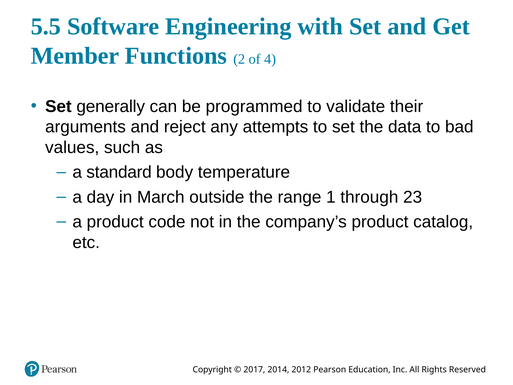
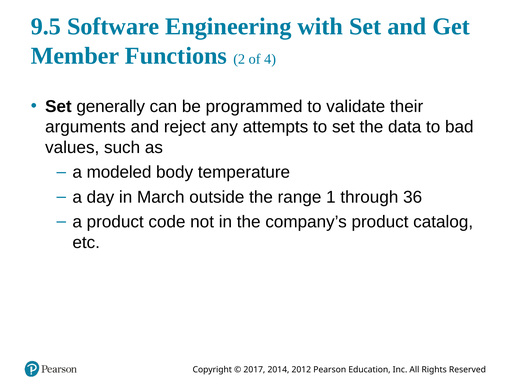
5.5: 5.5 -> 9.5 (46, 27)
standard: standard -> modeled (119, 172)
23: 23 -> 36 (413, 197)
